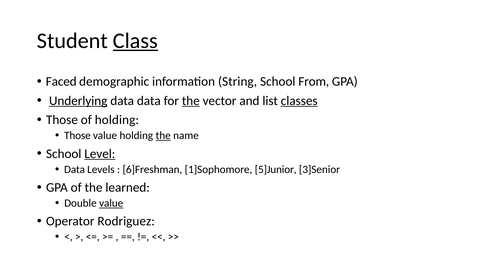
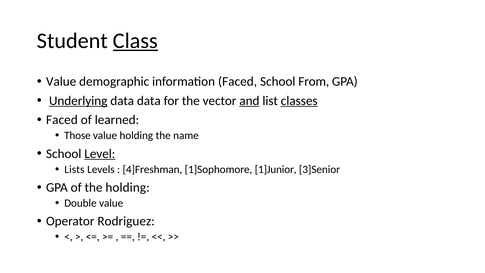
Faced: Faced -> Value (61, 81)
information String: String -> Faced (238, 81)
the underline: present -> none (191, 101)
and underline: none -> present (249, 101)
Those: Those -> Faced (62, 120)
of holding: holding -> learned (117, 120)
the underline: present -> none (163, 136)
Data: Data -> Lists (74, 169)
6]Freshman: 6]Freshman -> 4]Freshman (152, 169)
5]Junior: 5]Junior -> 1]Junior (276, 169)
the learned: learned -> holding (128, 187)
value underline: present -> none (111, 203)
